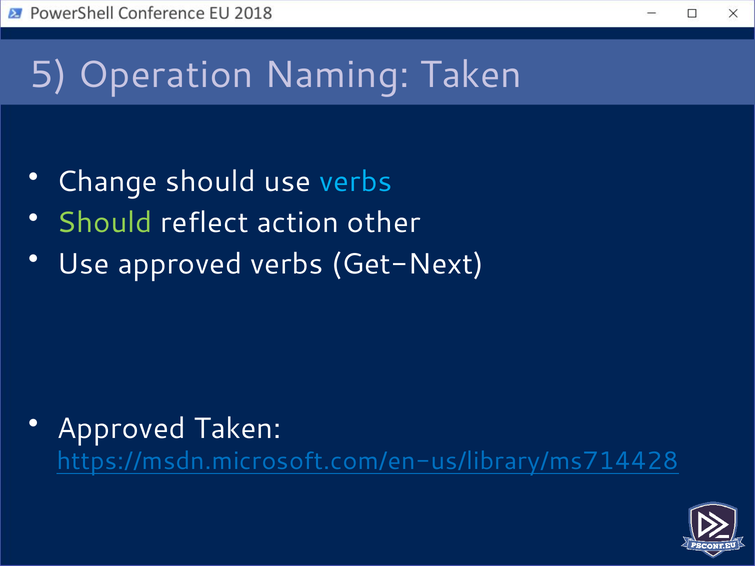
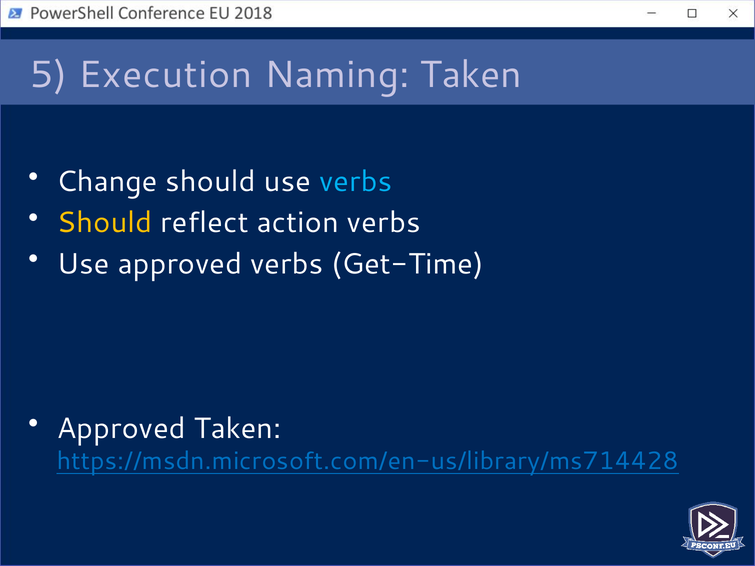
Operation: Operation -> Execution (165, 75)
Should colour: light green -> yellow (105, 223)
action other: other -> verbs (384, 223)
Get-Next: Get-Next -> Get-Time (407, 264)
